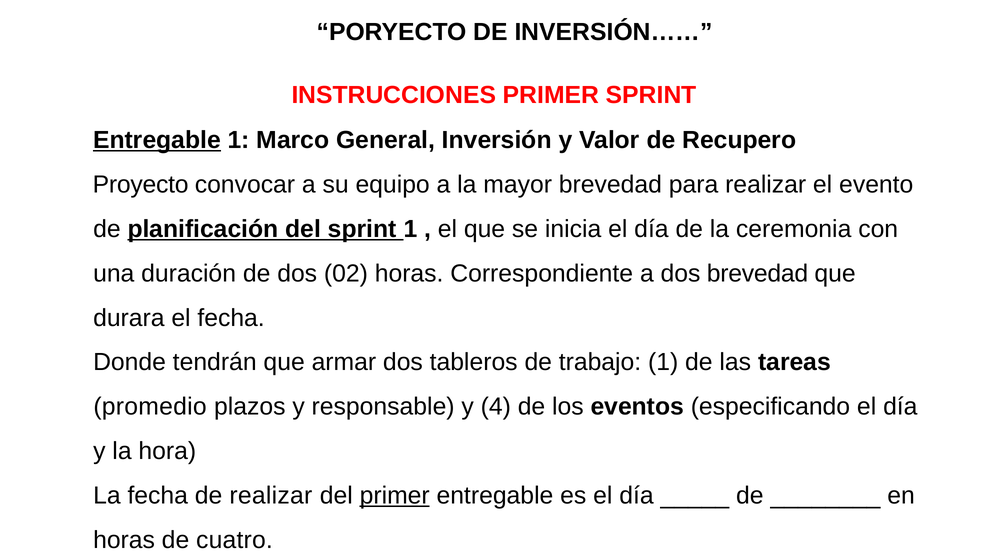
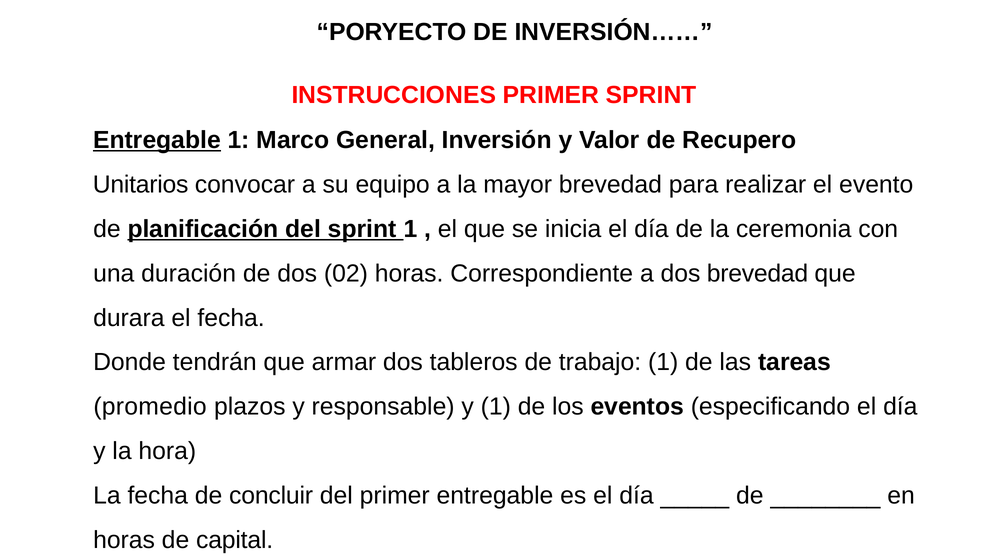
Proyecto: Proyecto -> Unitarios (141, 185)
y 4: 4 -> 1 (496, 407)
de realizar: realizar -> concluir (271, 496)
primer underline: present -> none (395, 496)
cuatro: cuatro -> capital (235, 541)
